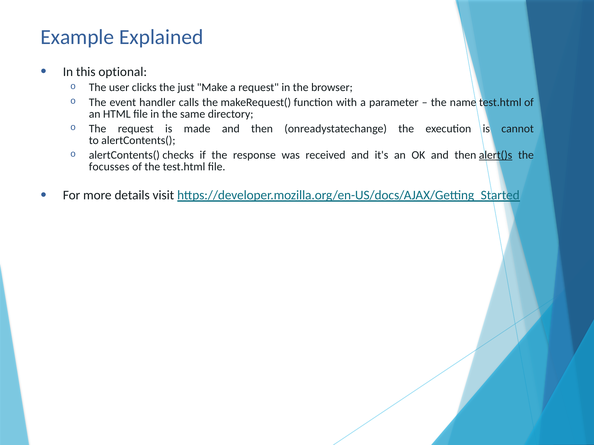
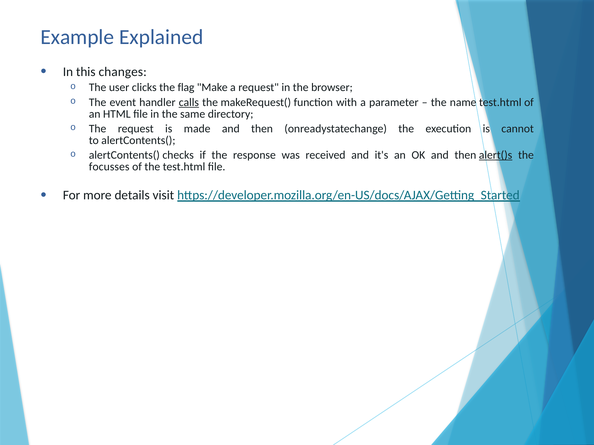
optional: optional -> changes (123, 72)
just: just -> flag (186, 88)
calls underline: none -> present (189, 102)
